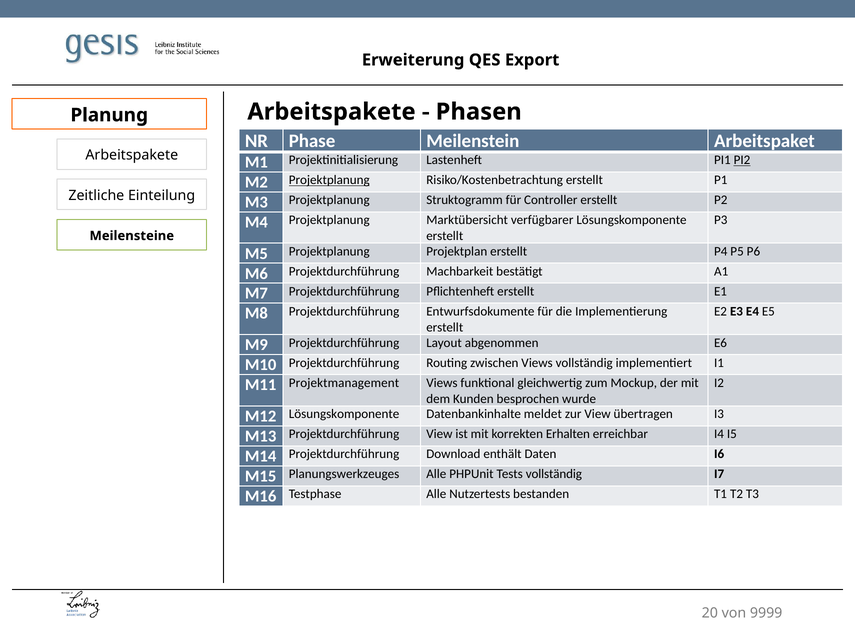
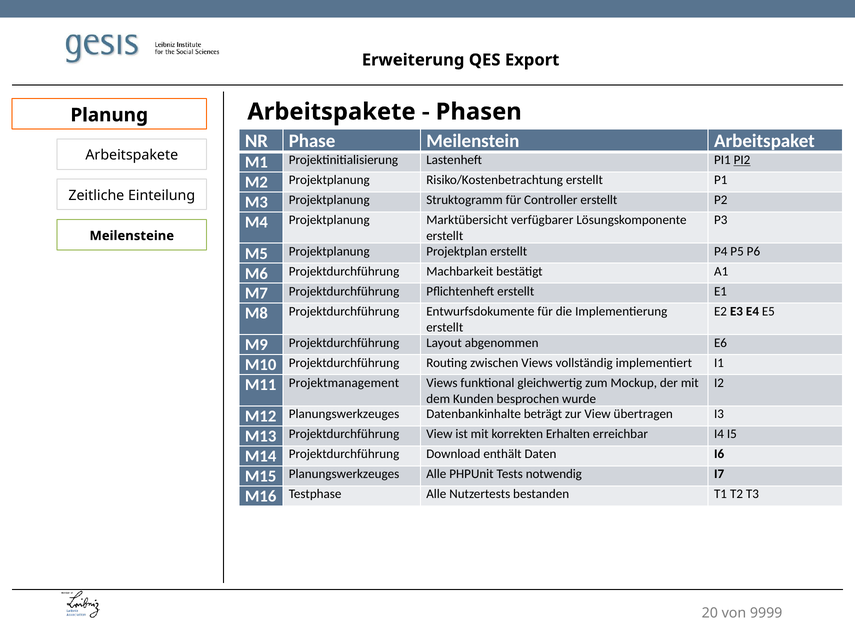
Projektplanung underline: present -> none (329, 180)
M12 Lösungskomponente: Lösungskomponente -> Planungswerkzeuges (344, 414)
meldet: meldet -> beträgt (543, 414)
Tests vollständig: vollständig -> notwendig (554, 474)
